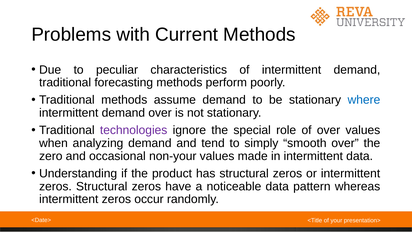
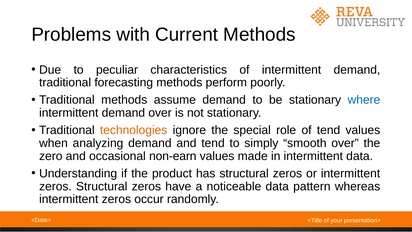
technologies colour: purple -> orange (134, 130)
of over: over -> tend (329, 130)
non-your: non-your -> non-earn (173, 156)
